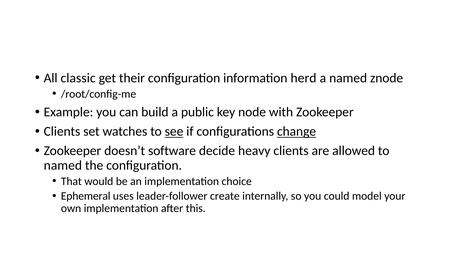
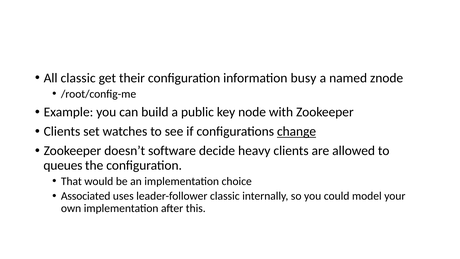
herd: herd -> busy (303, 78)
see underline: present -> none (174, 131)
named: named -> queues (63, 165)
Ephemeral: Ephemeral -> Associated (86, 196)
leader-follower create: create -> classic (225, 196)
